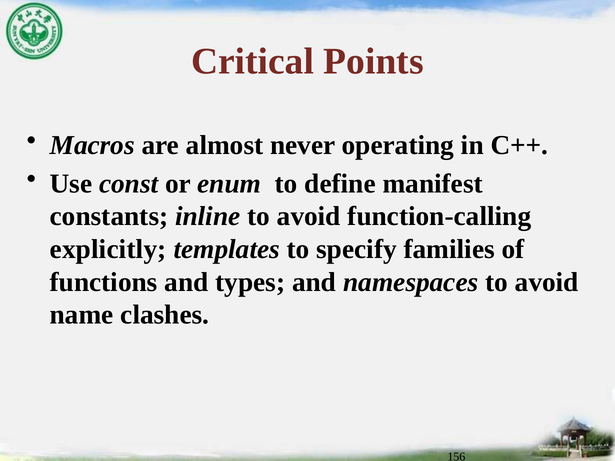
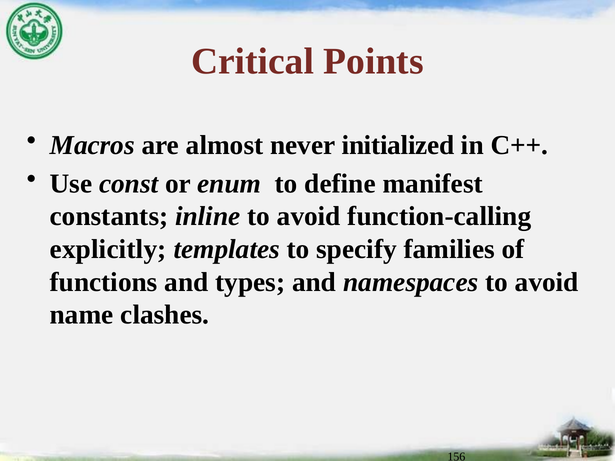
operating: operating -> initialized (398, 145)
